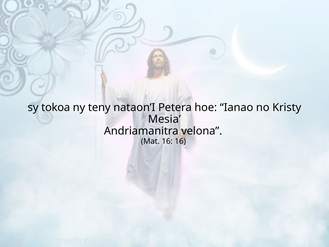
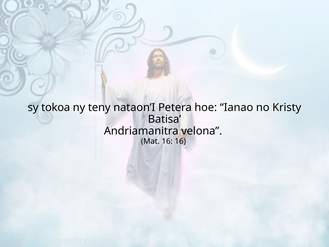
Mesia: Mesia -> Batisa (165, 119)
